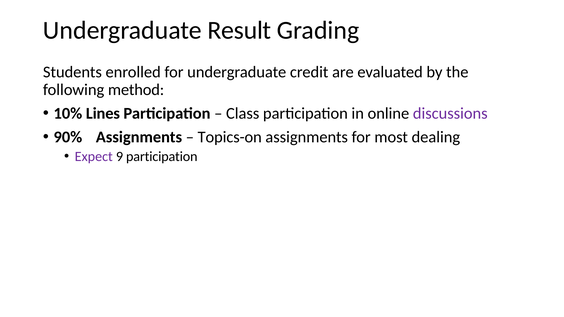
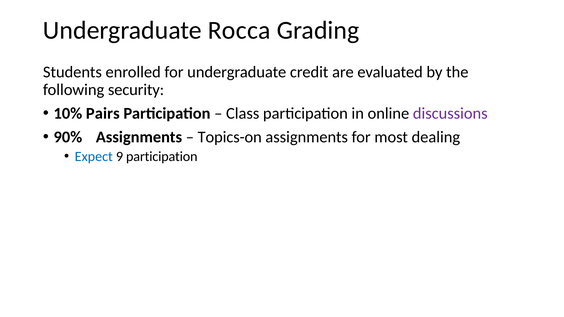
Result: Result -> Rocca (239, 30)
method: method -> security (136, 90)
Lines: Lines -> Pairs (103, 114)
Expect colour: purple -> blue (94, 157)
